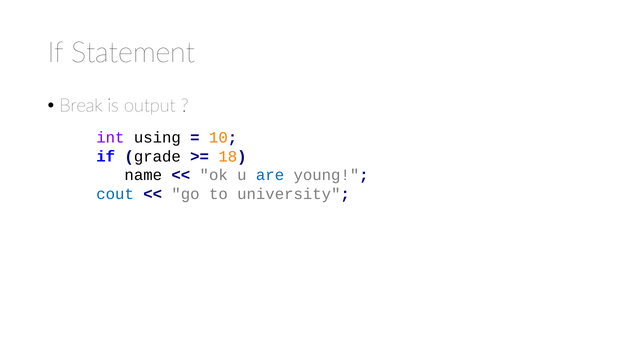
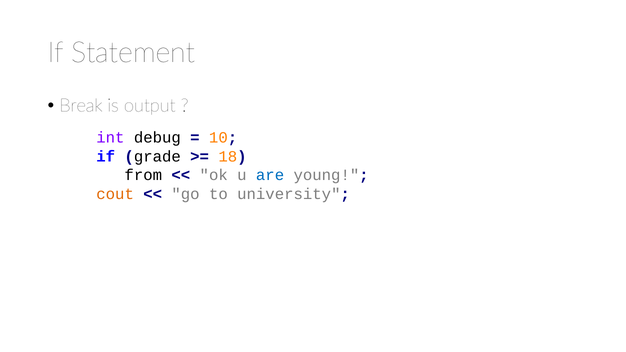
using: using -> debug (157, 138)
name: name -> from (143, 175)
cout colour: blue -> orange (115, 194)
